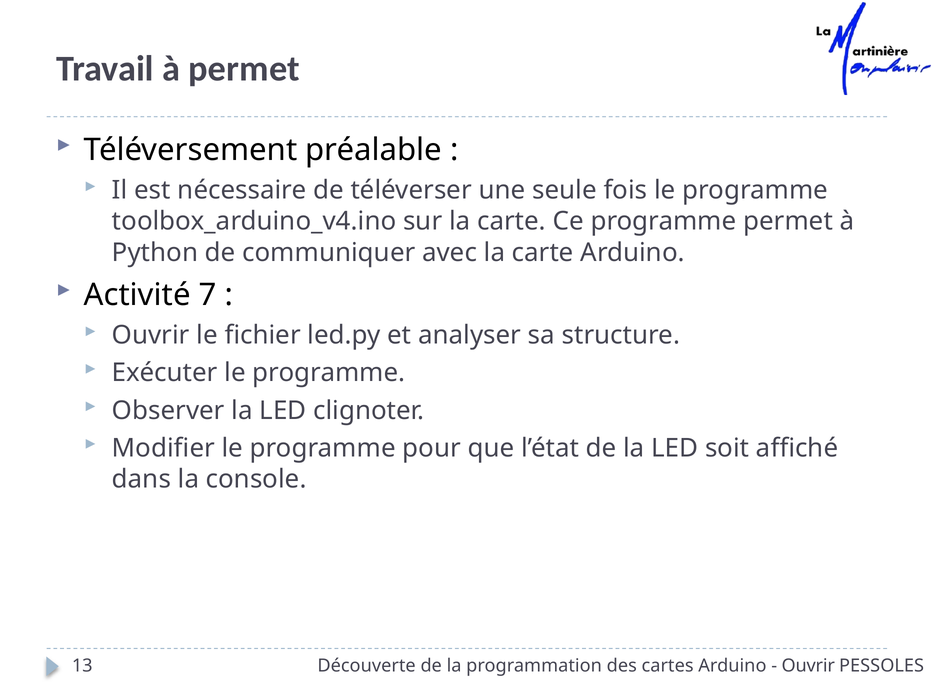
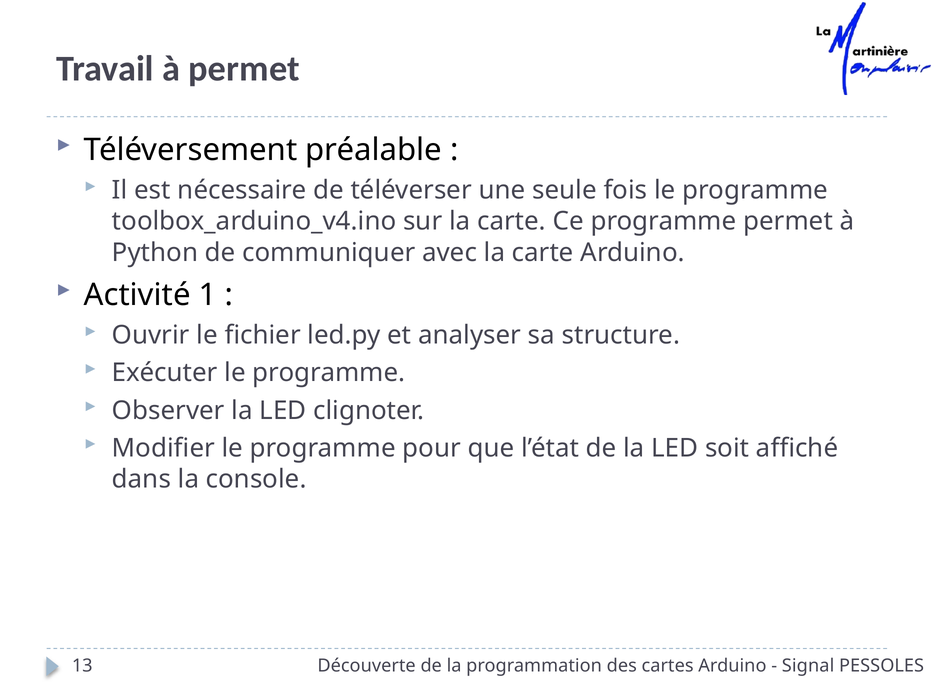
7: 7 -> 1 (207, 295)
Ouvrir: Ouvrir -> Signal (808, 666)
